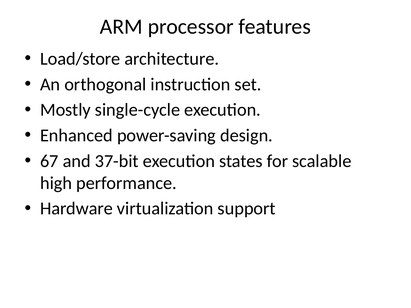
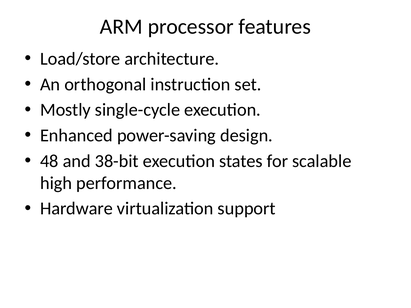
67: 67 -> 48 (49, 161)
37-bit: 37-bit -> 38-bit (117, 161)
